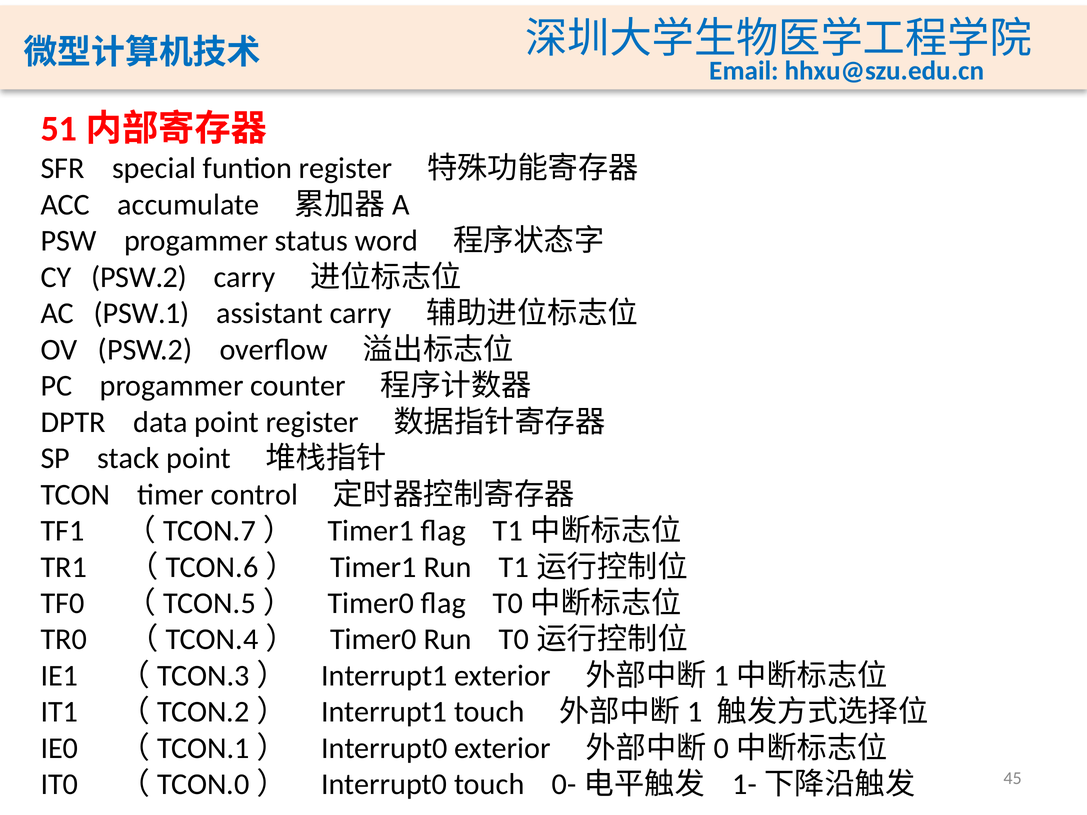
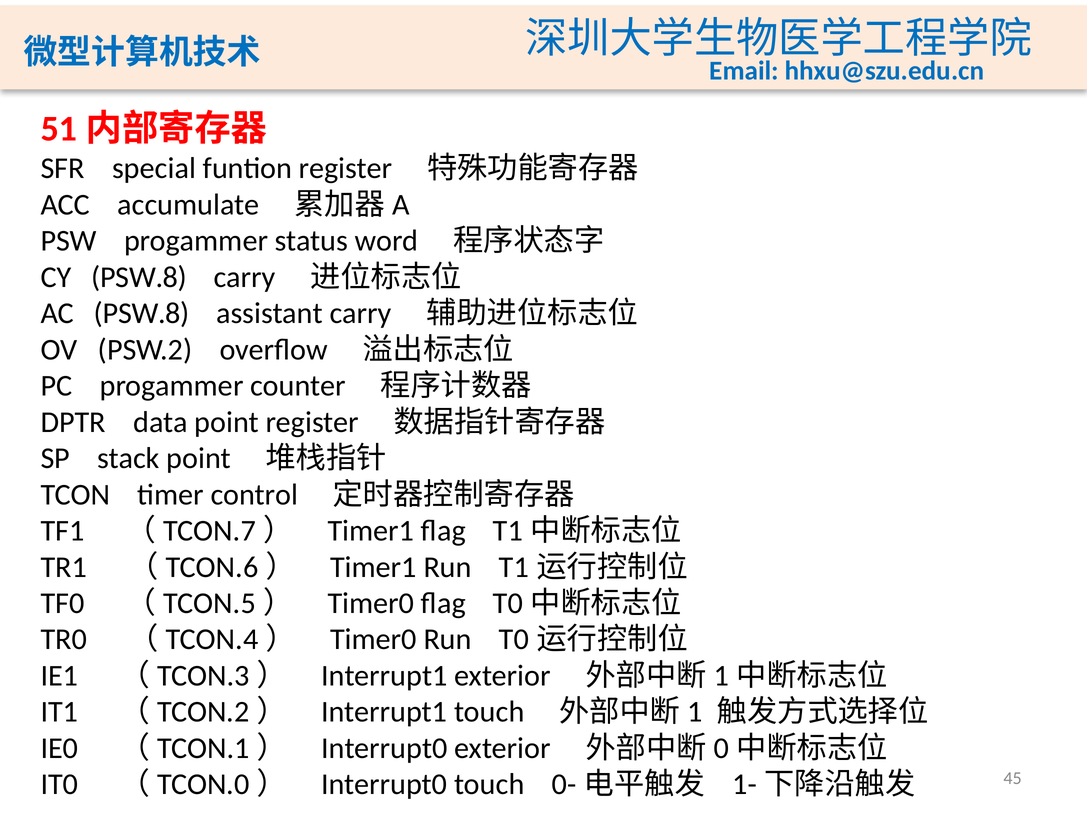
CY PSW.2: PSW.2 -> PSW.8 (139, 277)
AC PSW.1: PSW.1 -> PSW.8 (142, 313)
